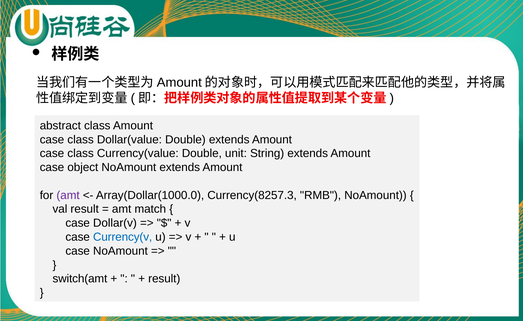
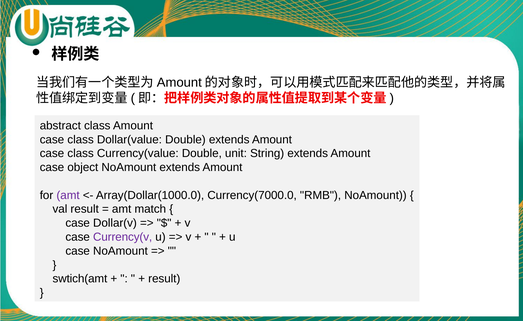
Currency(8257.3: Currency(8257.3 -> Currency(7000.0 (252, 195)
Currency(v colour: blue -> purple (123, 237)
switch(amt: switch(amt -> swtich(amt (80, 279)
